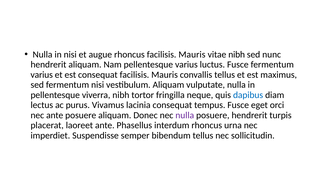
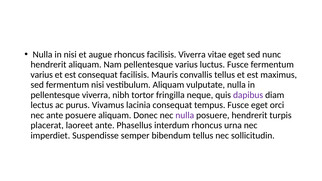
rhoncus facilisis Mauris: Mauris -> Viverra (192, 54)
vitae nibh: nibh -> eget (237, 54)
dapibus colour: blue -> purple (248, 95)
